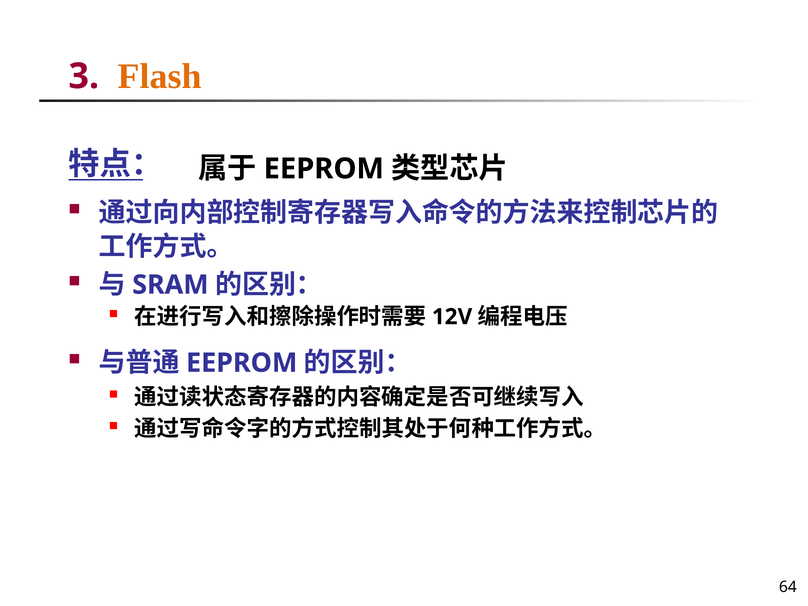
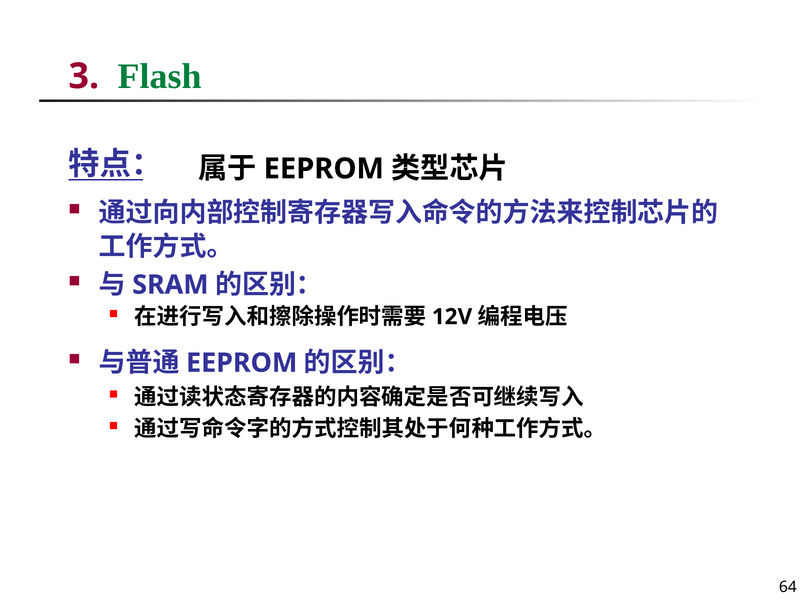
Flash colour: orange -> green (160, 76)
